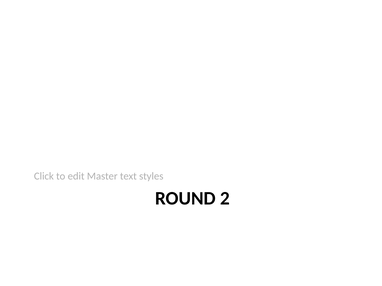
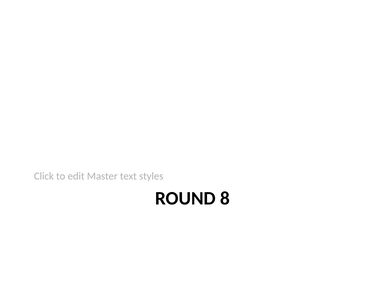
2: 2 -> 8 (225, 199)
